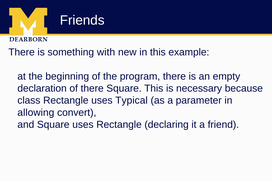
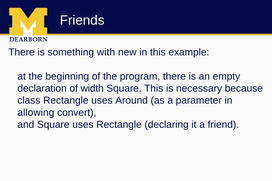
of there: there -> width (92, 89)
Typical: Typical -> Around (132, 101)
